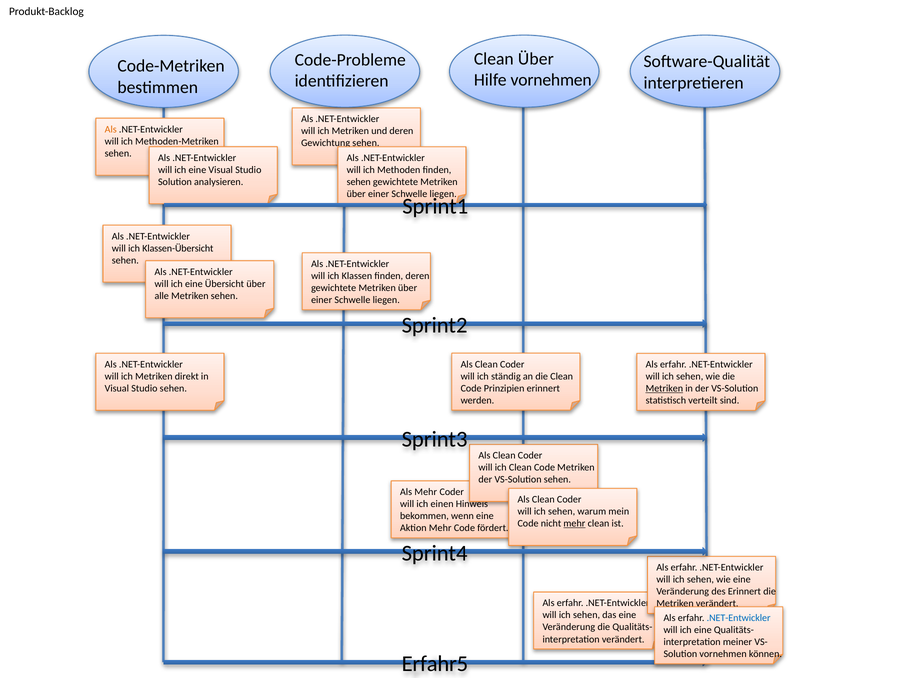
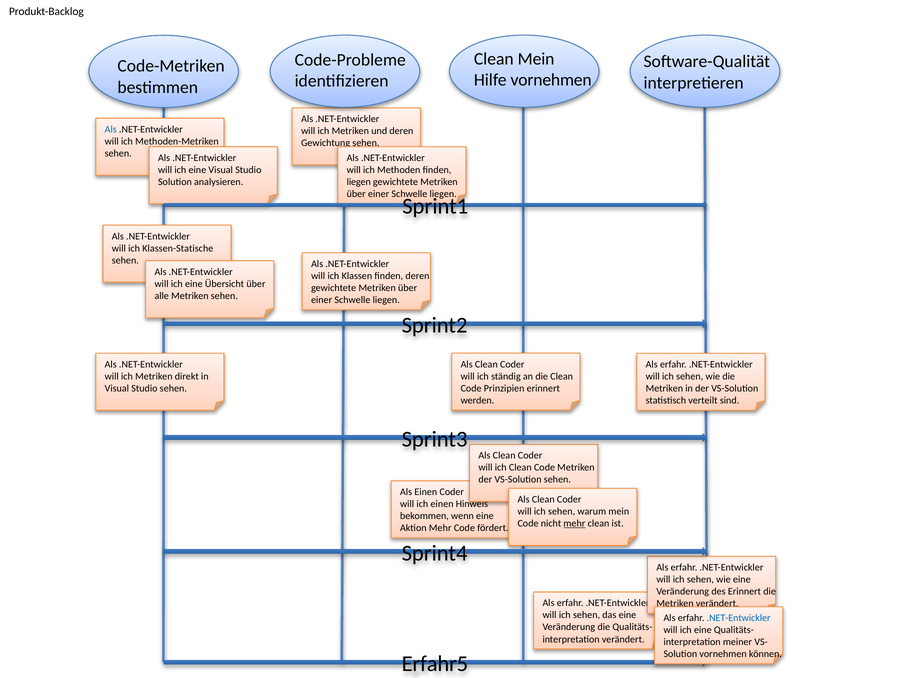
Clean Über: Über -> Mein (536, 59)
Als colour: orange -> blue (111, 129)
sehen: sehen -> liegen (359, 182)
Klassen-Übersicht: Klassen-Übersicht -> Klassen-Statische (178, 248)
Metriken underline: present -> none (664, 389)
Als Mehr: Mehr -> Einen (426, 492)
